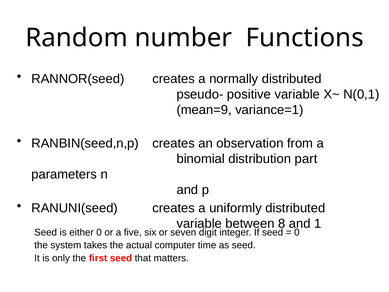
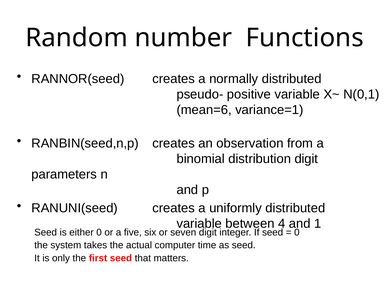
mean=9: mean=9 -> mean=6 (204, 110)
distribution part: part -> digit (306, 159)
8: 8 -> 4 (282, 223)
